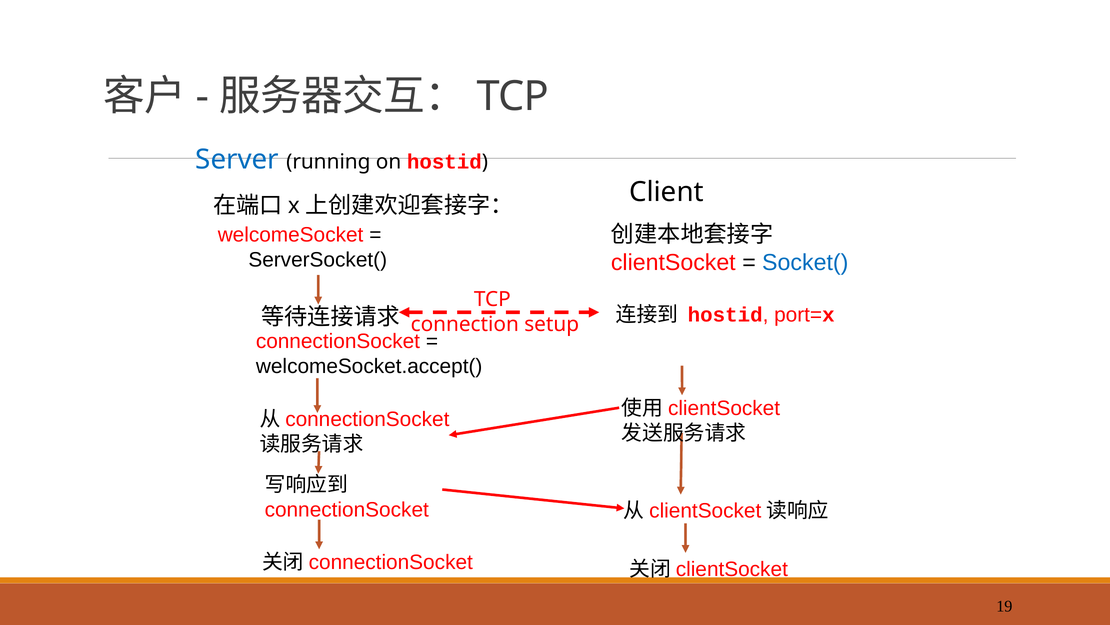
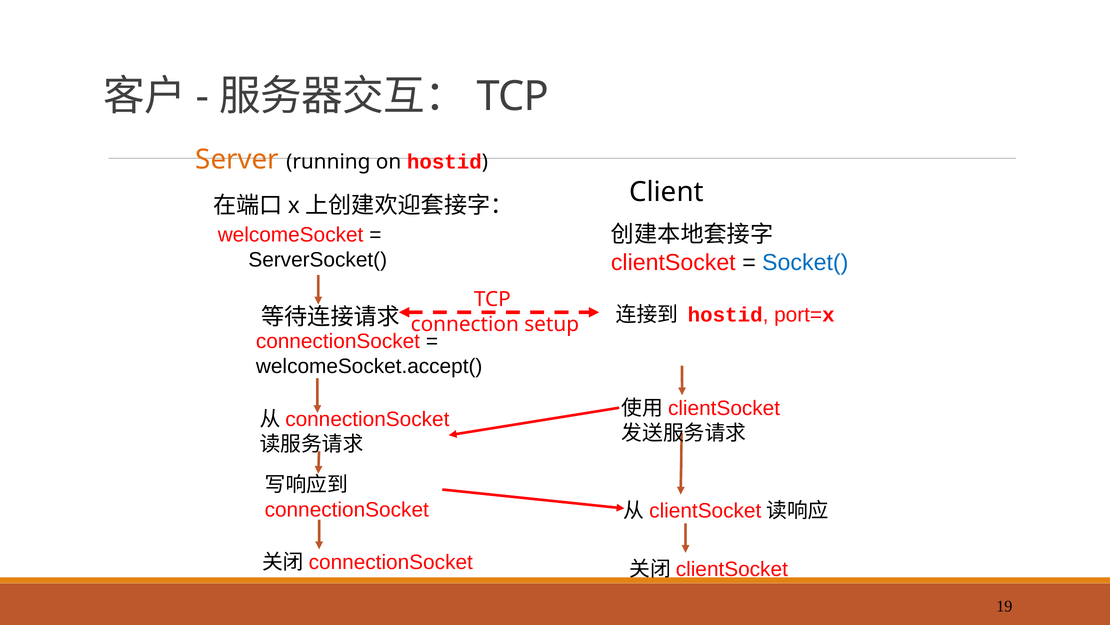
Server colour: blue -> orange (237, 160)
